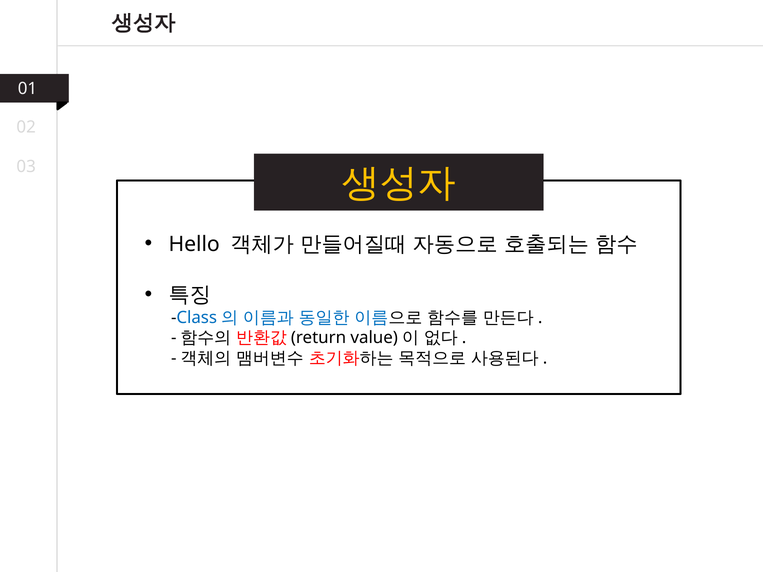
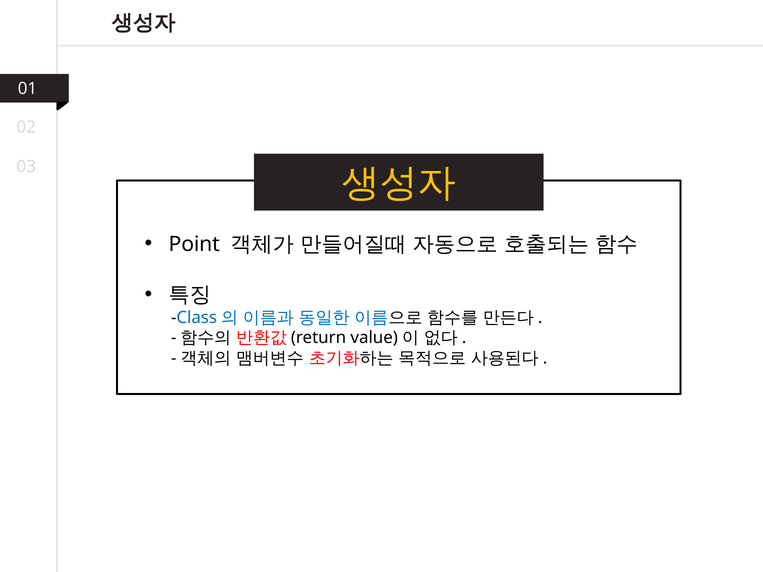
Hello: Hello -> Point (194, 244)
